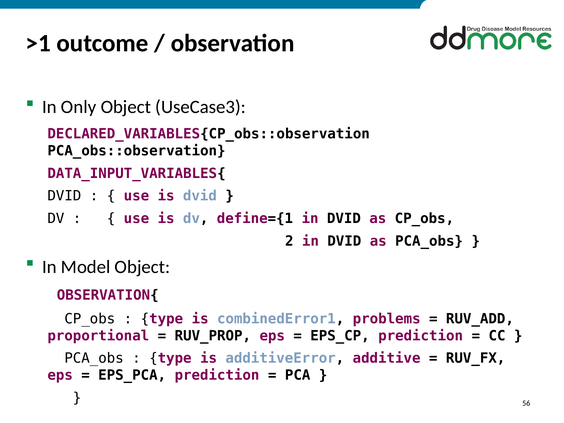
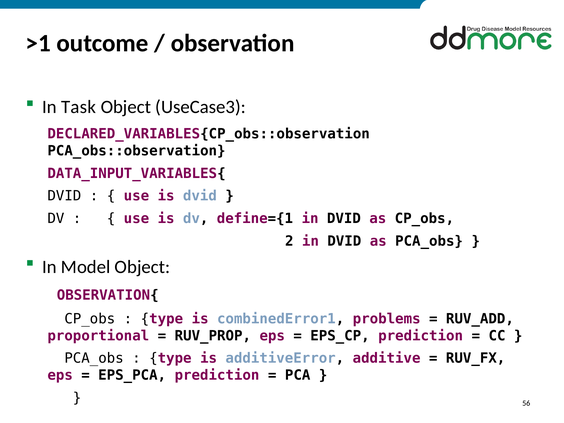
Only: Only -> Task (79, 107)
